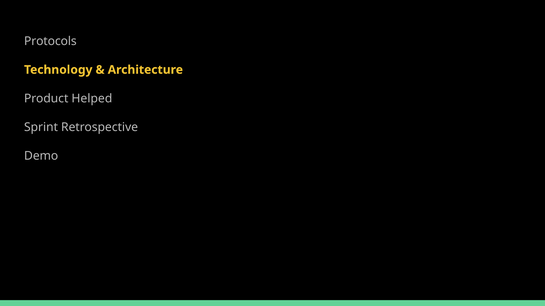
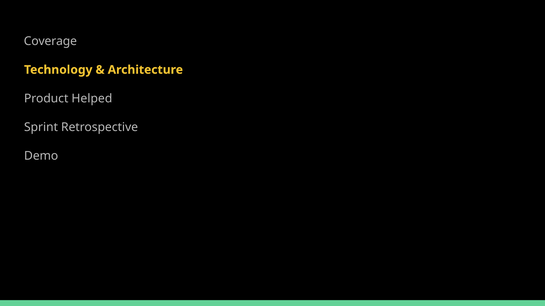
Protocols: Protocols -> Coverage (50, 41)
